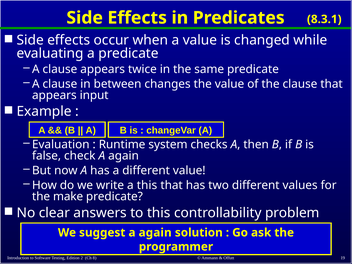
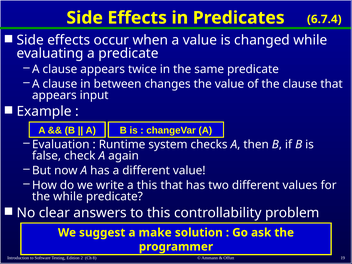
8.3.1: 8.3.1 -> 6.7.4 (324, 19)
the make: make -> while (68, 197)
suggest a again: again -> make (155, 233)
